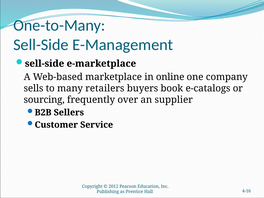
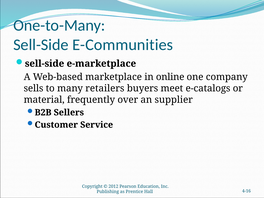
E-Management: E-Management -> E-Communities (123, 45)
book: book -> meet (172, 88)
sourcing: sourcing -> material (44, 100)
